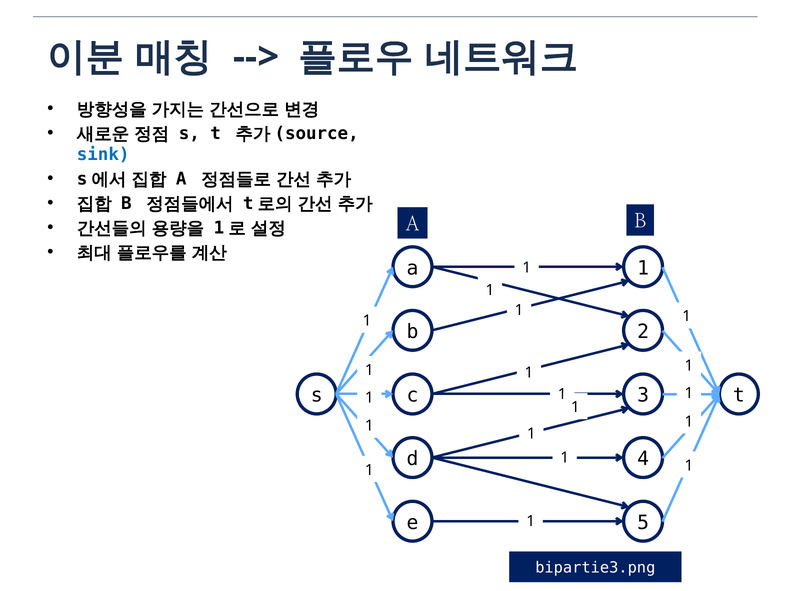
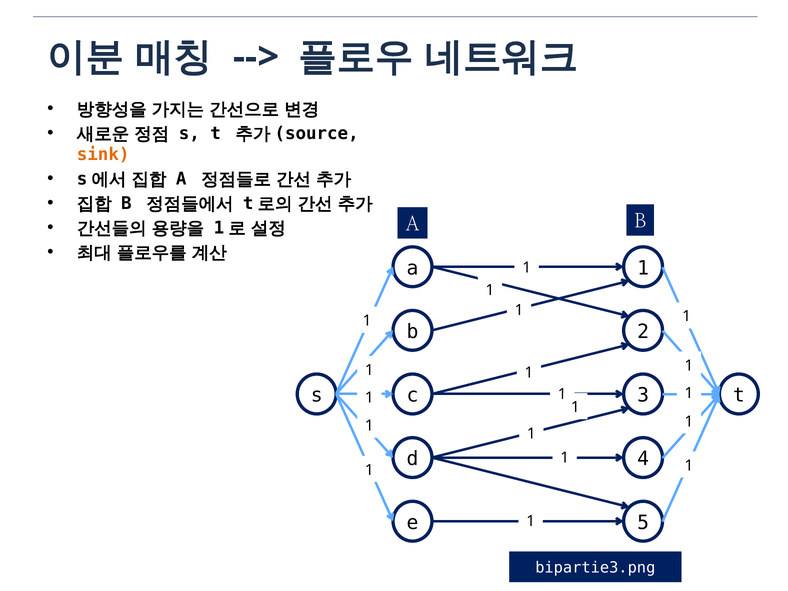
sink colour: blue -> orange (103, 155)
